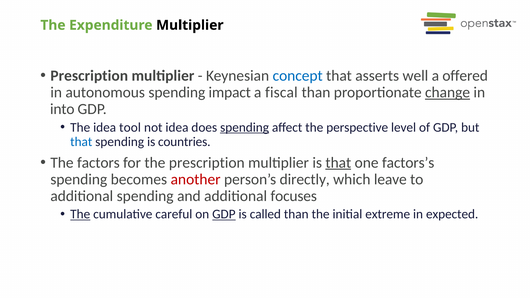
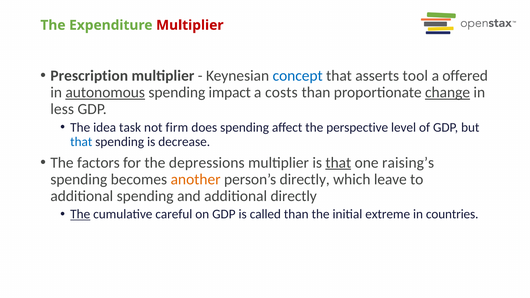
Multiplier colour: black -> red (190, 25)
well: well -> tool (415, 76)
autonomous underline: none -> present (105, 92)
fiscal: fiscal -> costs (281, 92)
into: into -> less (62, 109)
tool: tool -> task (130, 127)
not idea: idea -> firm (177, 127)
spending underline: present -> none (245, 127)
countries: countries -> decrease (184, 142)
the prescription: prescription -> depressions (207, 163)
factors’s: factors’s -> raising’s (408, 163)
another colour: red -> orange (196, 179)
additional focuses: focuses -> directly (294, 196)
GDP underline: present -> none (224, 214)
expected: expected -> countries (452, 214)
